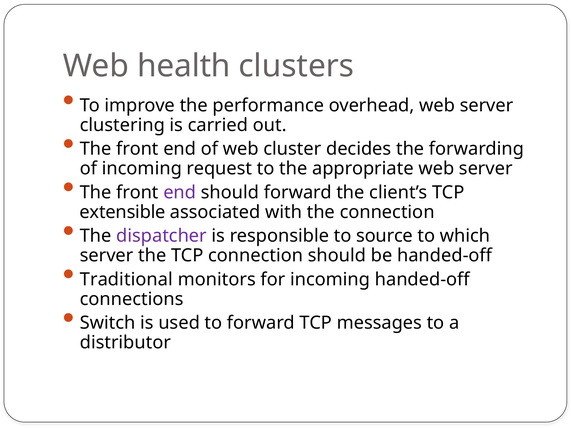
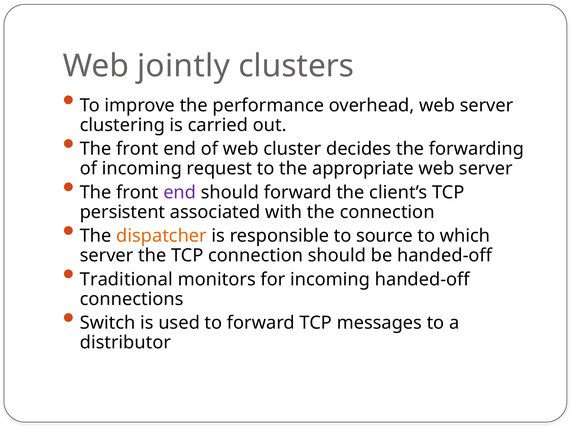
health: health -> jointly (184, 66)
extensible: extensible -> persistent (123, 212)
dispatcher colour: purple -> orange (162, 236)
